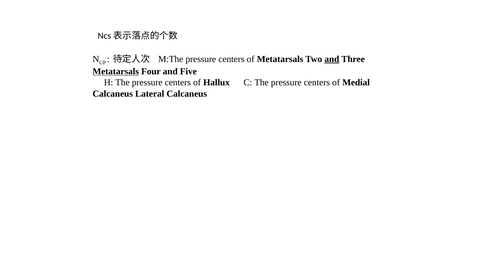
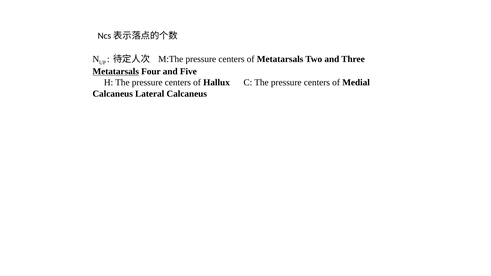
and underline: present -> none (332, 59)
